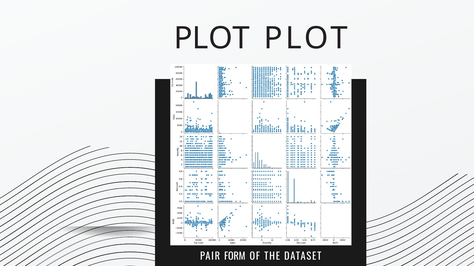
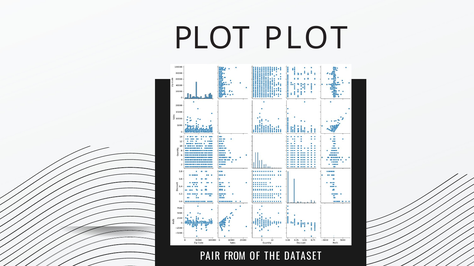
FORM: FORM -> FROM (235, 257)
